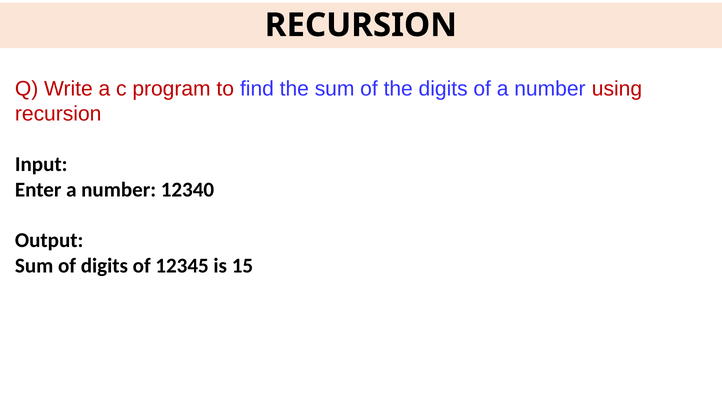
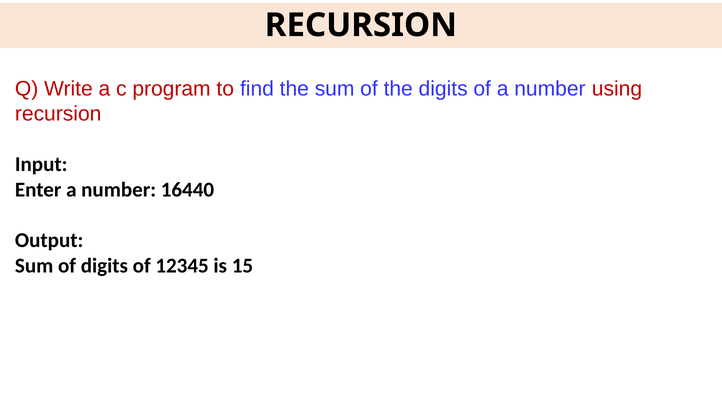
12340: 12340 -> 16440 (187, 190)
